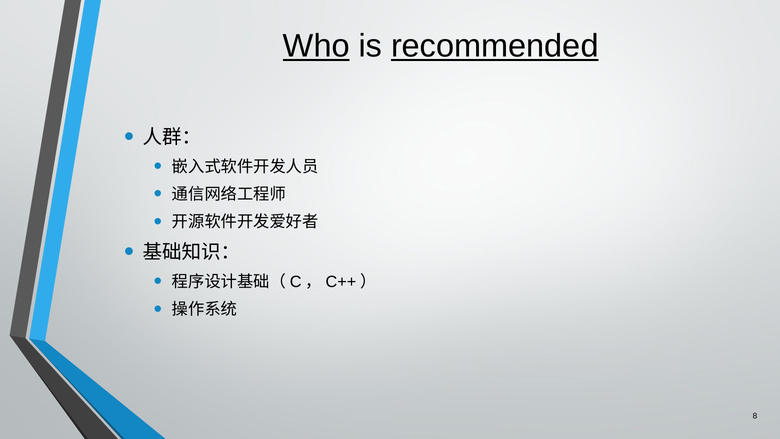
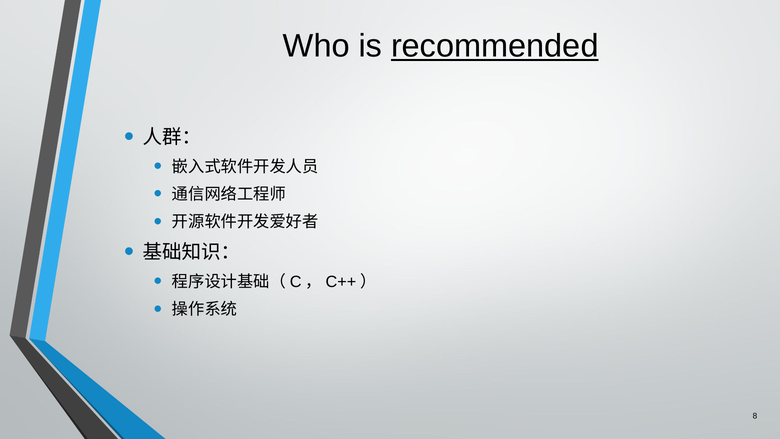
Who underline: present -> none (316, 46)
